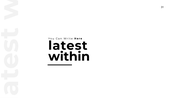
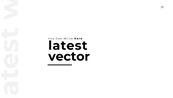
within: within -> vector (69, 56)
